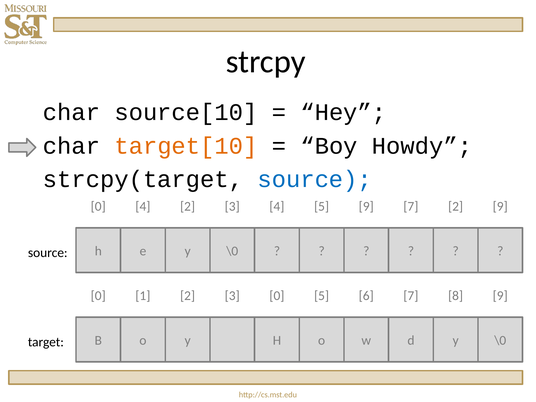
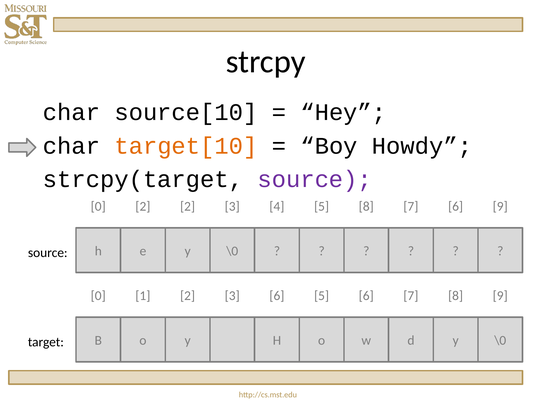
source colour: blue -> purple (315, 179)
0 4: 4 -> 2 (143, 206)
5 9: 9 -> 8 (366, 206)
7 2: 2 -> 6 (456, 206)
3 0: 0 -> 6 (277, 296)
